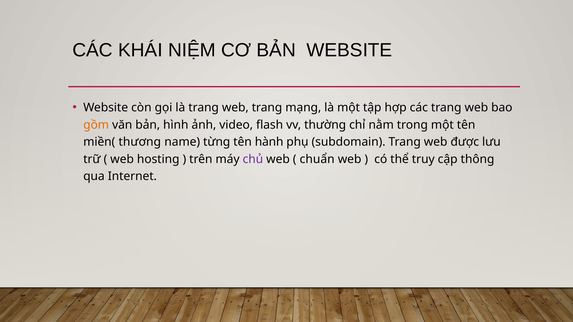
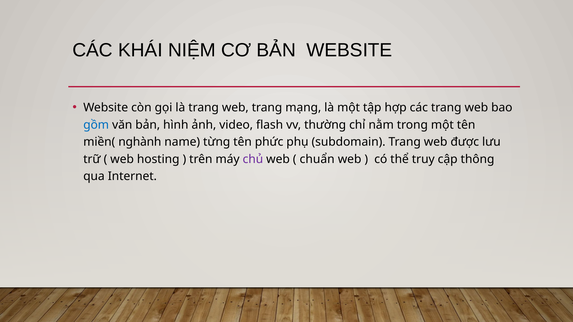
gồm colour: orange -> blue (96, 125)
thương: thương -> nghành (140, 142)
hành: hành -> phức (269, 142)
